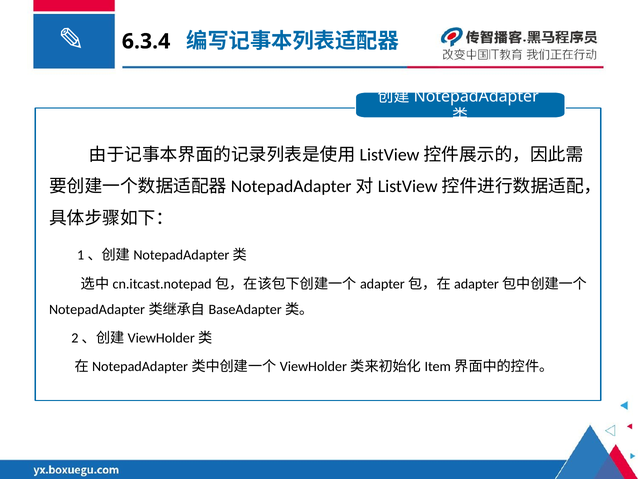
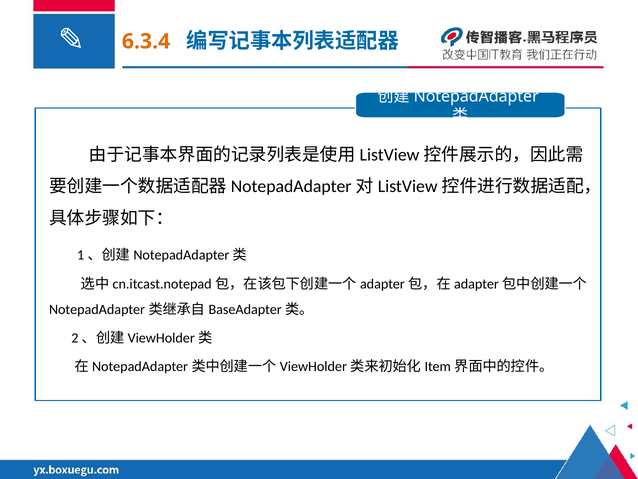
6.3.4 colour: black -> orange (146, 41)
